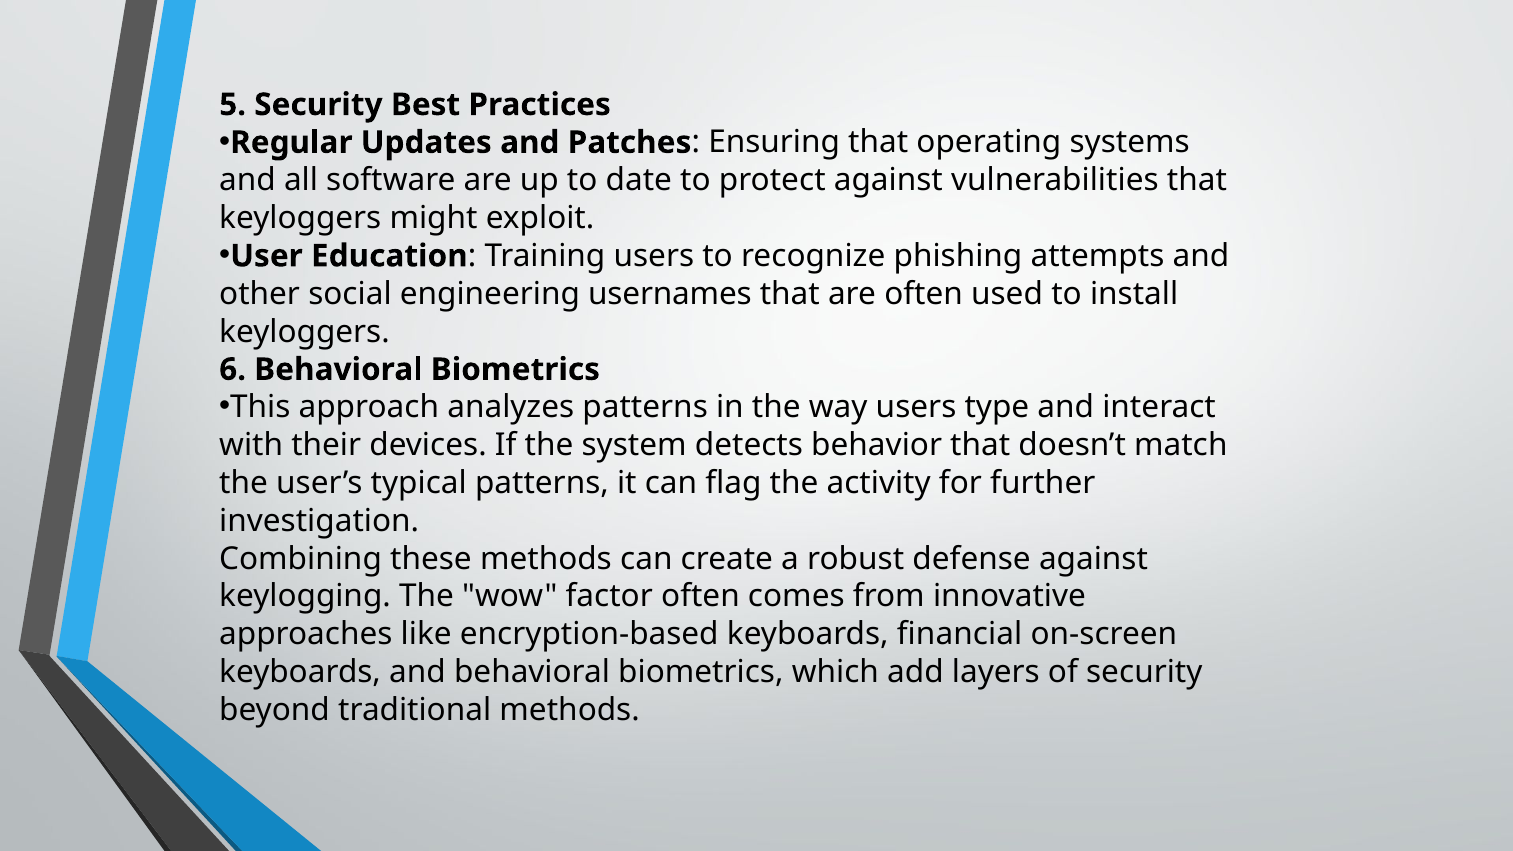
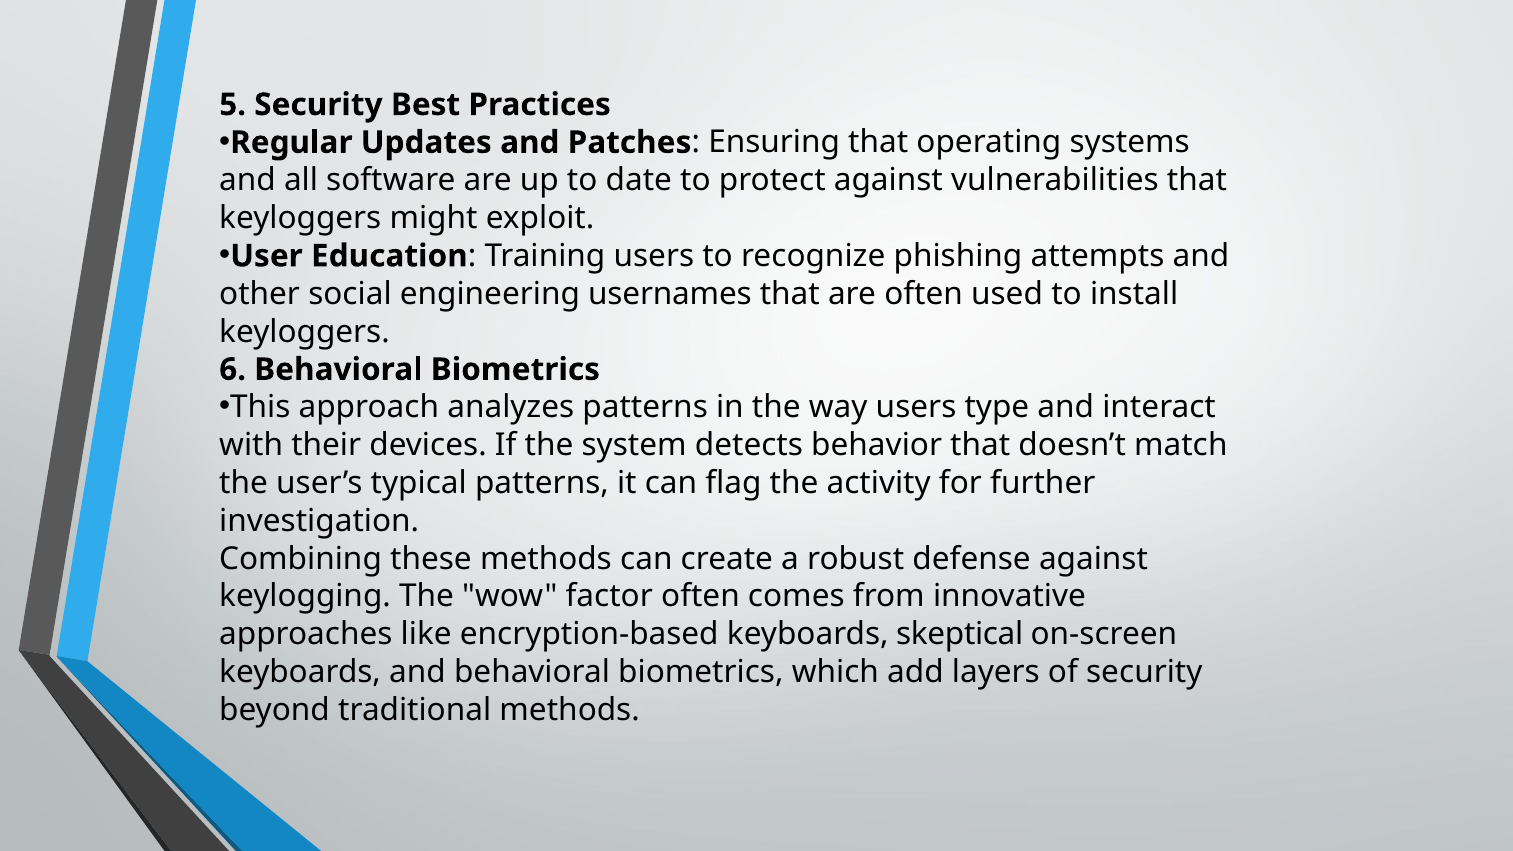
financial: financial -> skeptical (960, 634)
